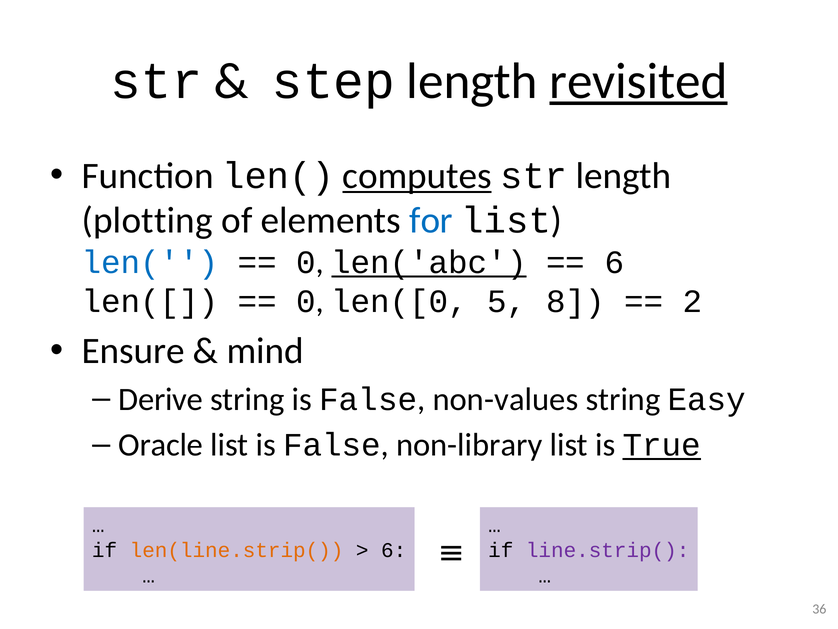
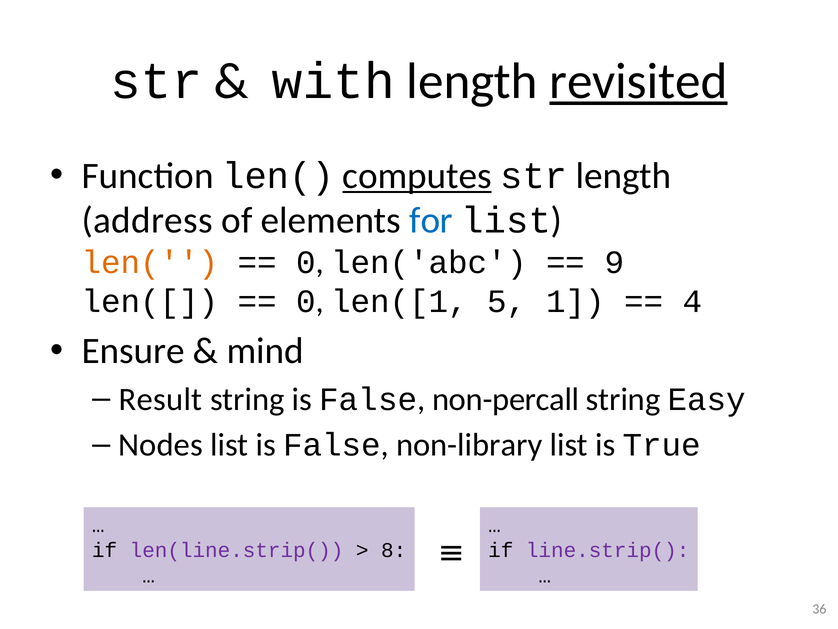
step: step -> with (333, 81)
plotting: plotting -> address (147, 221)
len( colour: blue -> orange (150, 262)
len('abc underline: present -> none (429, 262)
6: 6 -> 9 (614, 262)
len([0: len([0 -> len([1 (400, 301)
8: 8 -> 1 (575, 301)
2: 2 -> 4 (692, 301)
Derive: Derive -> Result (160, 399)
non-values: non-values -> non-percall (506, 399)
Oracle: Oracle -> Nodes (161, 445)
True underline: present -> none (662, 445)
len(line.strip( colour: orange -> purple (237, 550)
6: 6 -> 8 (394, 550)
